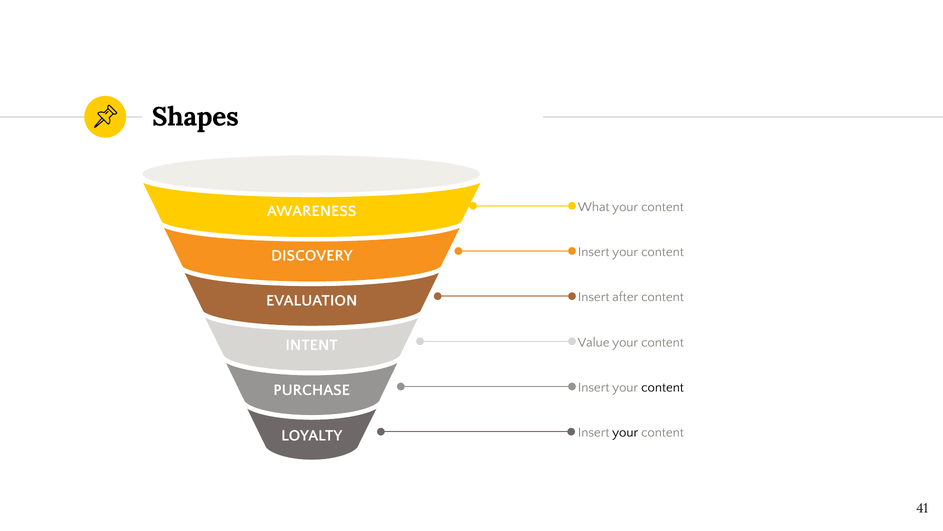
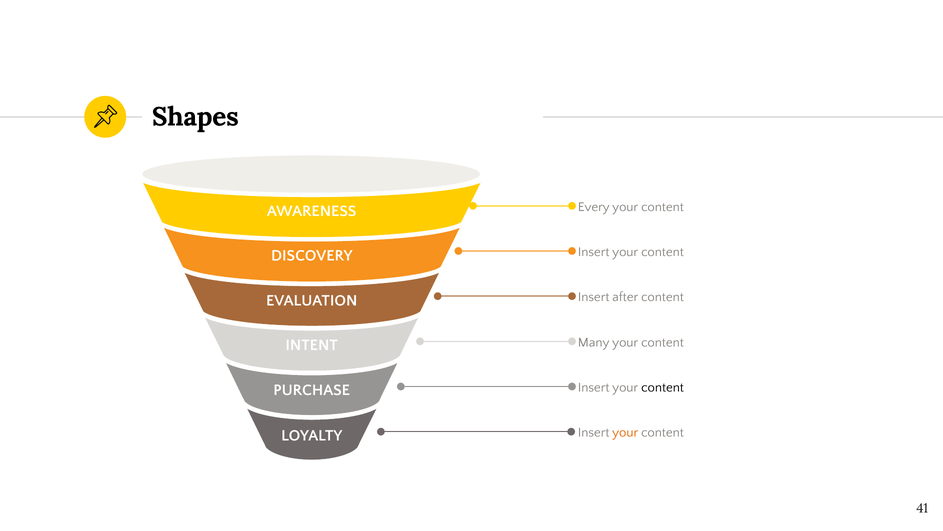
What: What -> Every (594, 206)
Value: Value -> Many (594, 342)
your colour: black -> orange (625, 432)
